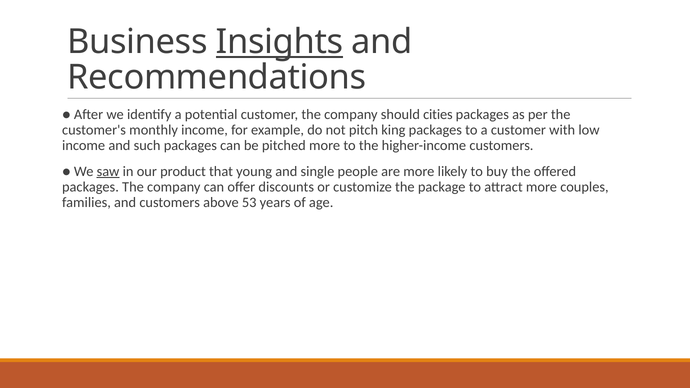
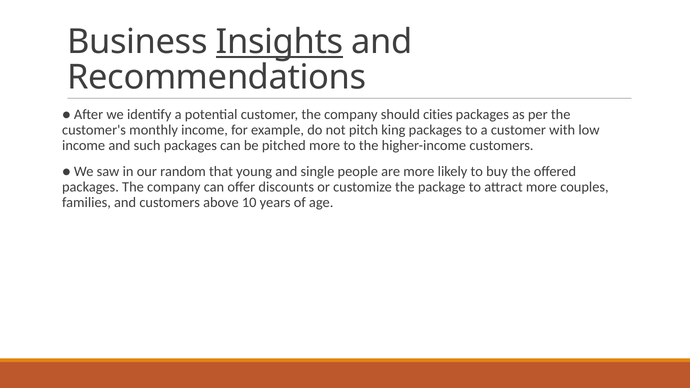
saw underline: present -> none (108, 171)
product: product -> random (183, 171)
53: 53 -> 10 (249, 202)
